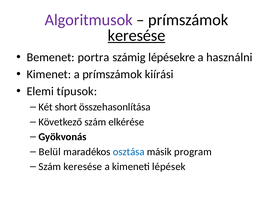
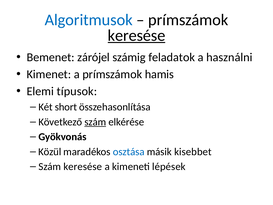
Algoritmusok colour: purple -> blue (89, 20)
portra: portra -> zárójel (94, 57)
lépésekre: lépésekre -> feladatok (172, 57)
kiírási: kiírási -> hamis (159, 74)
szám underline: none -> present (95, 122)
Belül: Belül -> Közül (50, 152)
program: program -> kisebbet (193, 152)
